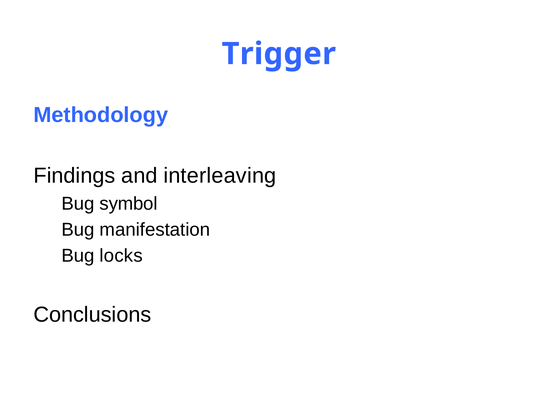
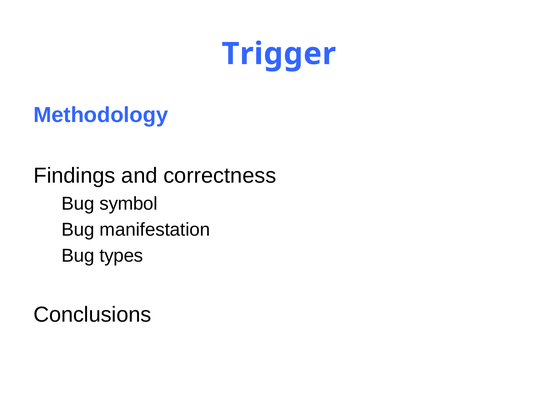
interleaving: interleaving -> correctness (220, 176)
locks: locks -> types (121, 255)
